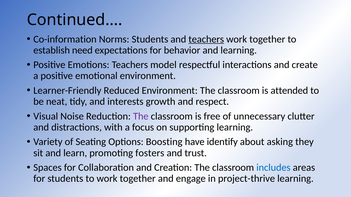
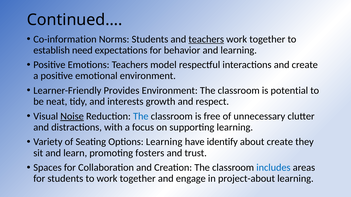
Reduced: Reduced -> Provides (122, 91)
attended: attended -> potential (289, 91)
Noise underline: none -> present (72, 116)
The colour: purple -> blue (141, 116)
Options Boosting: Boosting -> Learning (164, 142)
about asking: asking -> create (280, 142)
project-thrive: project-thrive -> project-about (247, 179)
